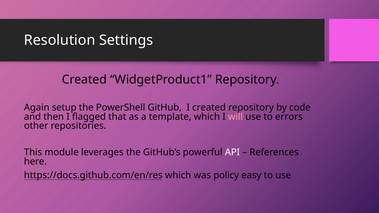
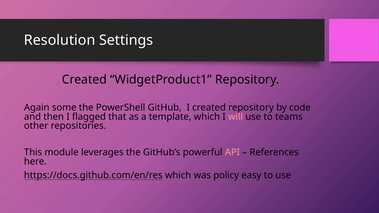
setup: setup -> some (64, 108)
errors: errors -> teams (289, 117)
API colour: white -> pink (232, 152)
